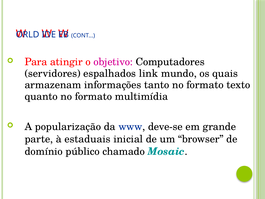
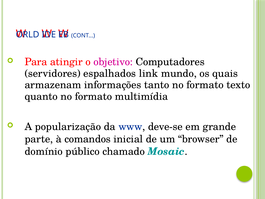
estaduais: estaduais -> comandos (88, 139)
